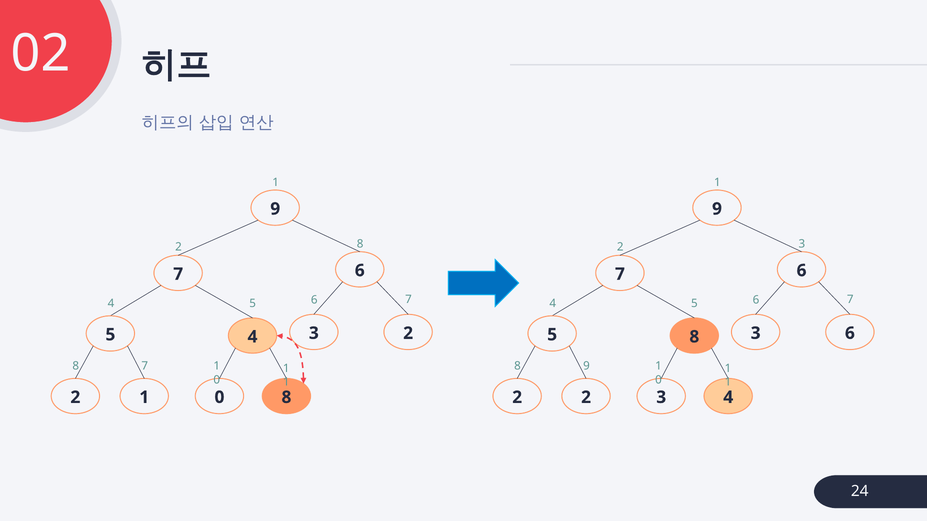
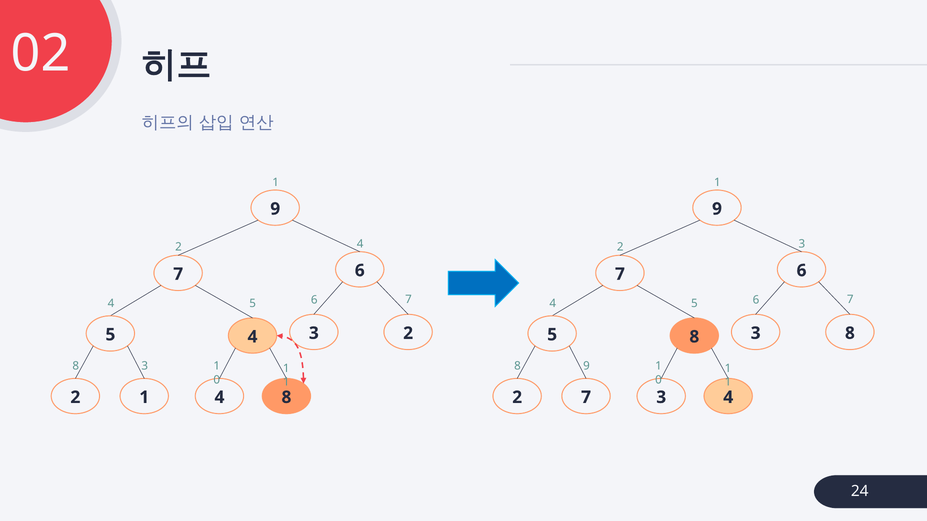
2 8: 8 -> 4 (360, 244)
8 6: 6 -> 8 (850, 333)
8 7: 7 -> 3 (145, 366)
2 1 0: 0 -> 4 (219, 398)
2 2: 2 -> 7 (586, 398)
